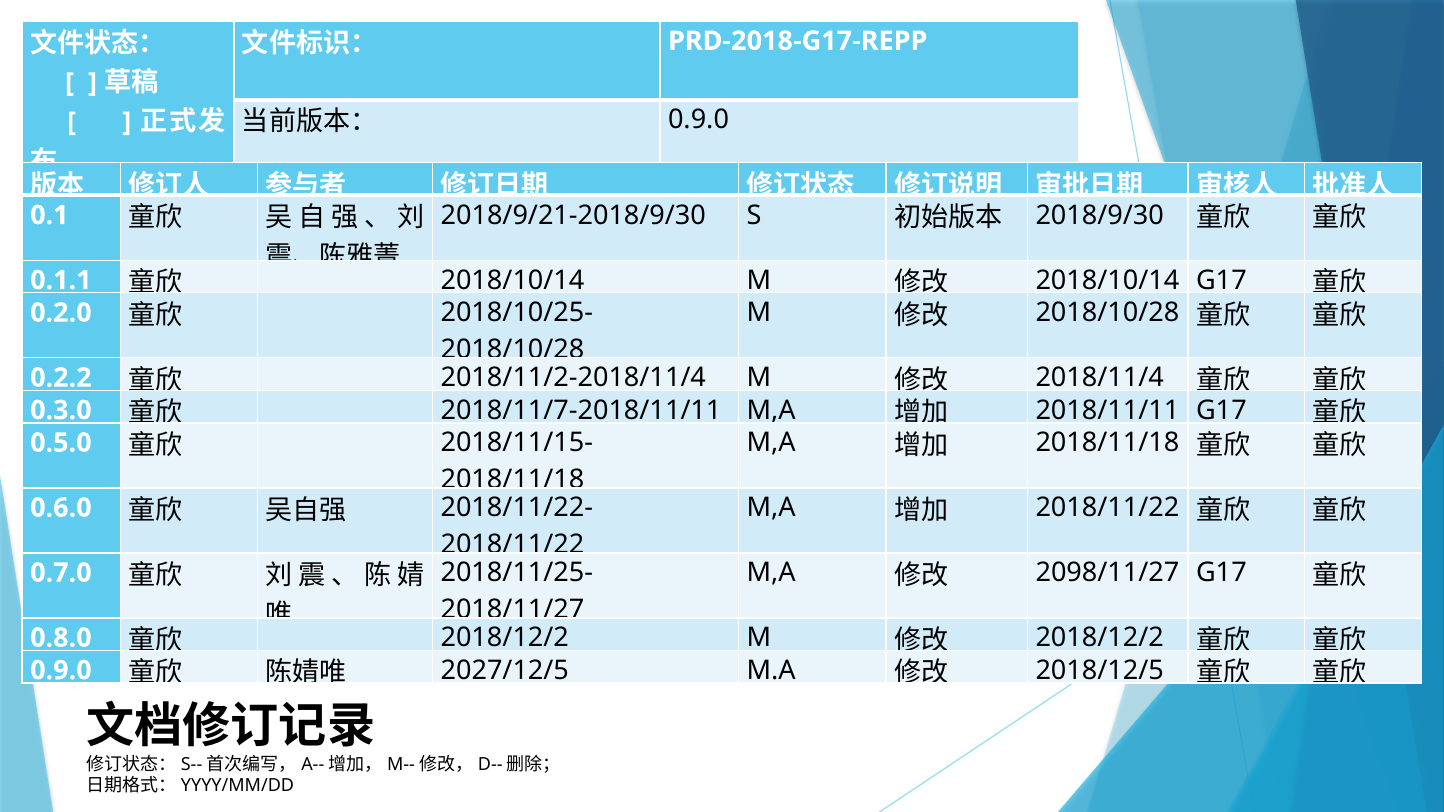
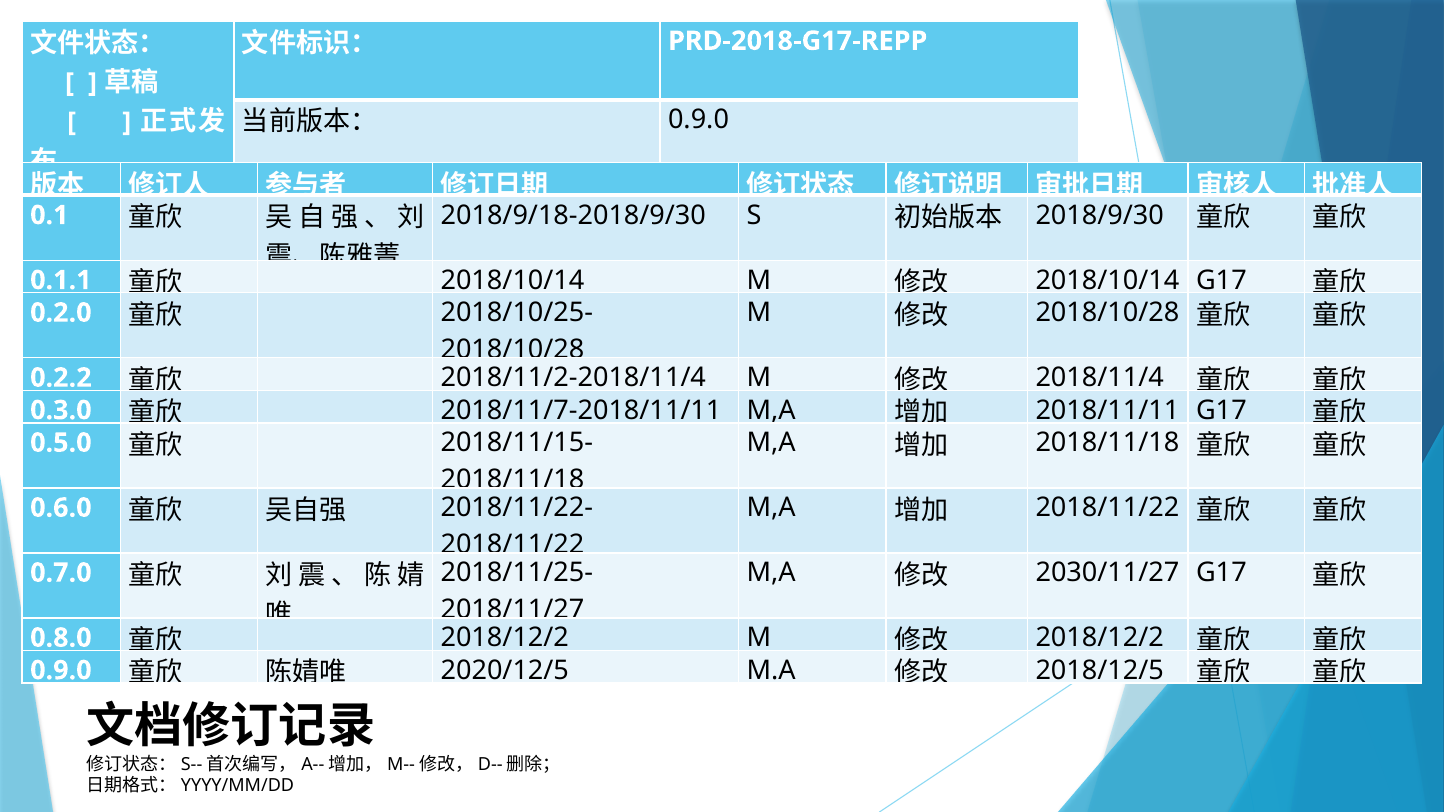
2018/9/21-2018/9/30: 2018/9/21-2018/9/30 -> 2018/9/18-2018/9/30 (573, 215)
2098/11/27: 2098/11/27 -> 2030/11/27 (1107, 573)
2027/12/5: 2027/12/5 -> 2020/12/5 (505, 671)
